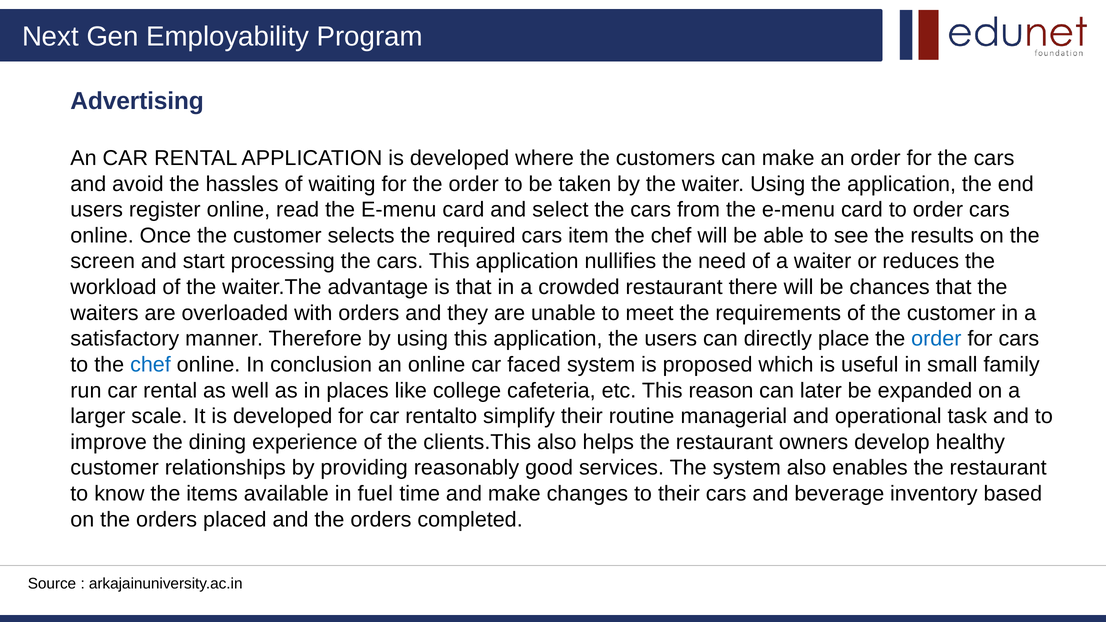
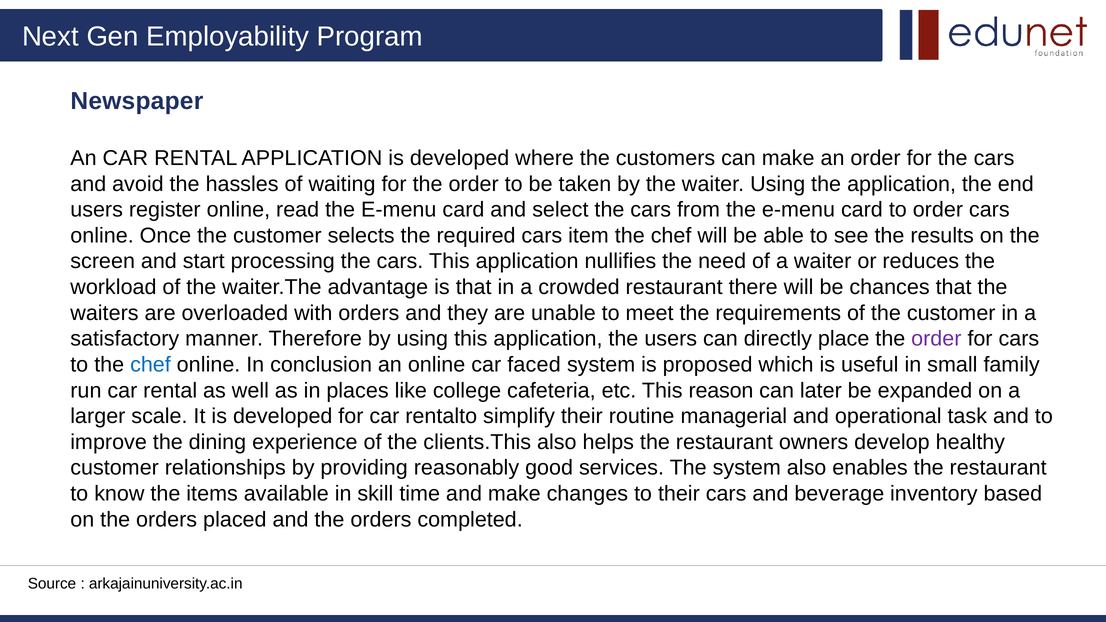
Advertising: Advertising -> Newspaper (137, 101)
order colour: blue -> purple (936, 339)
fuel: fuel -> skill (375, 494)
